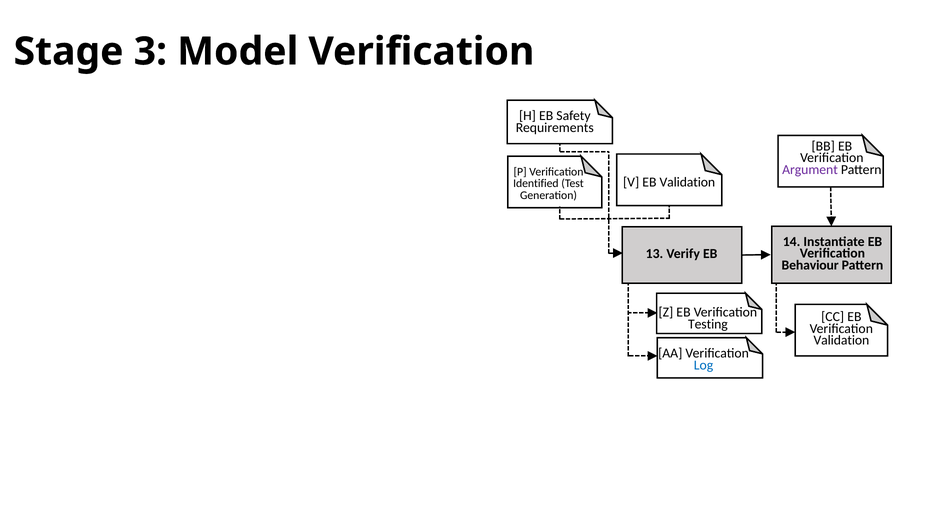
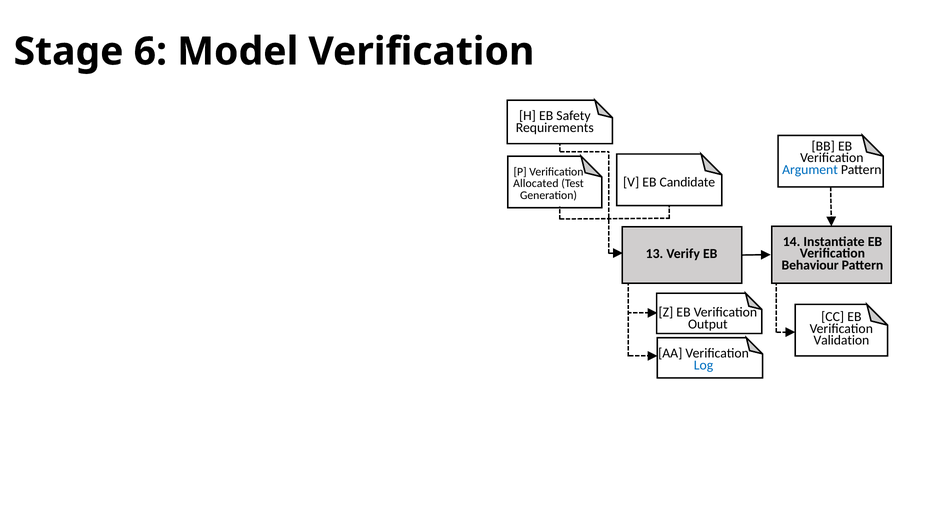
3: 3 -> 6 (150, 52)
Argument colour: purple -> blue (810, 169)
EB Validation: Validation -> Candidate (687, 182)
Identified: Identified -> Allocated (536, 183)
Testing: Testing -> Output (708, 324)
